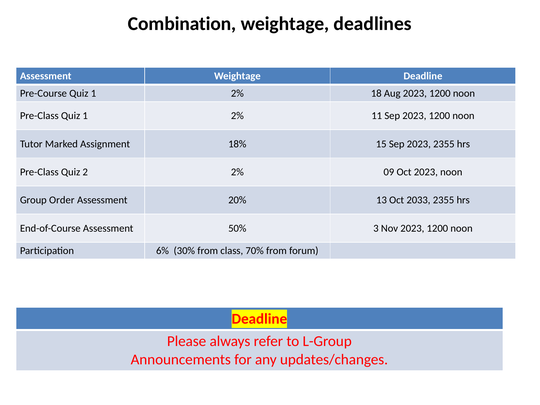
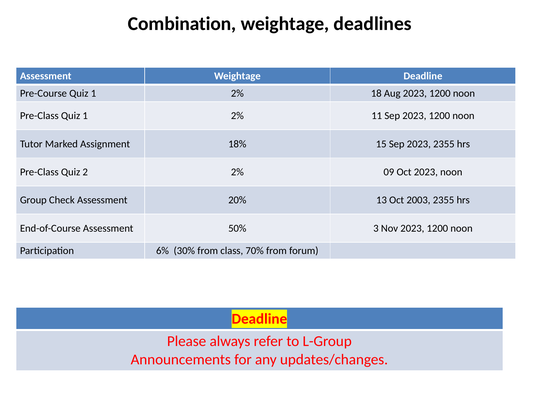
Order: Order -> Check (62, 200)
2033: 2033 -> 2003 (418, 200)
